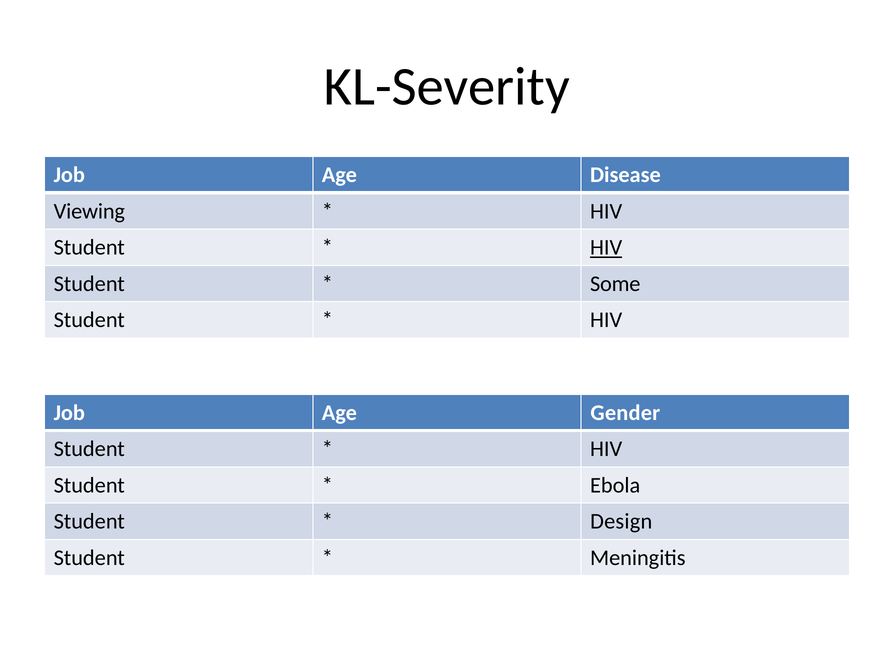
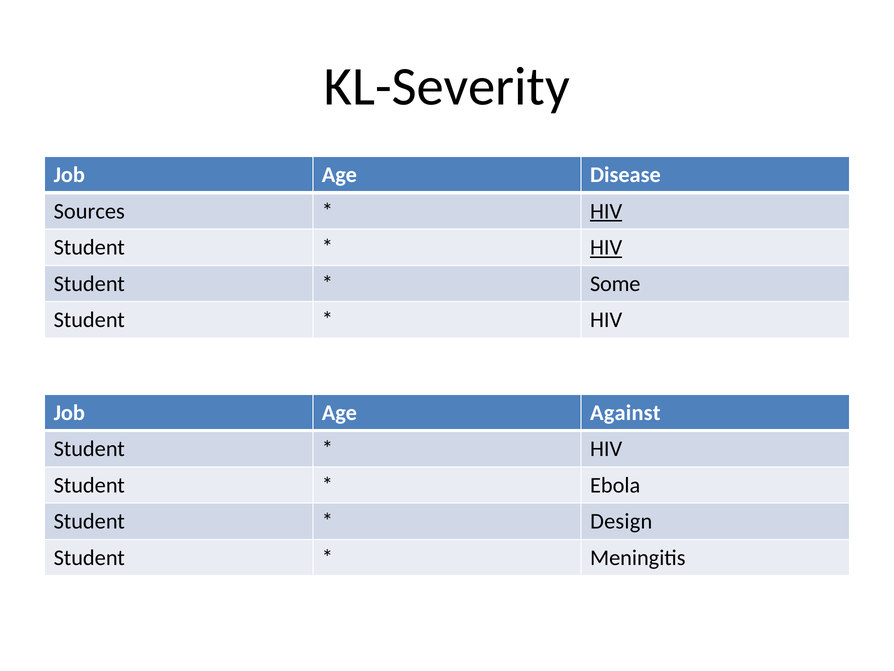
Viewing: Viewing -> Sources (89, 211)
HIV underline: none -> present (606, 211)
Gender: Gender -> Against (625, 412)
